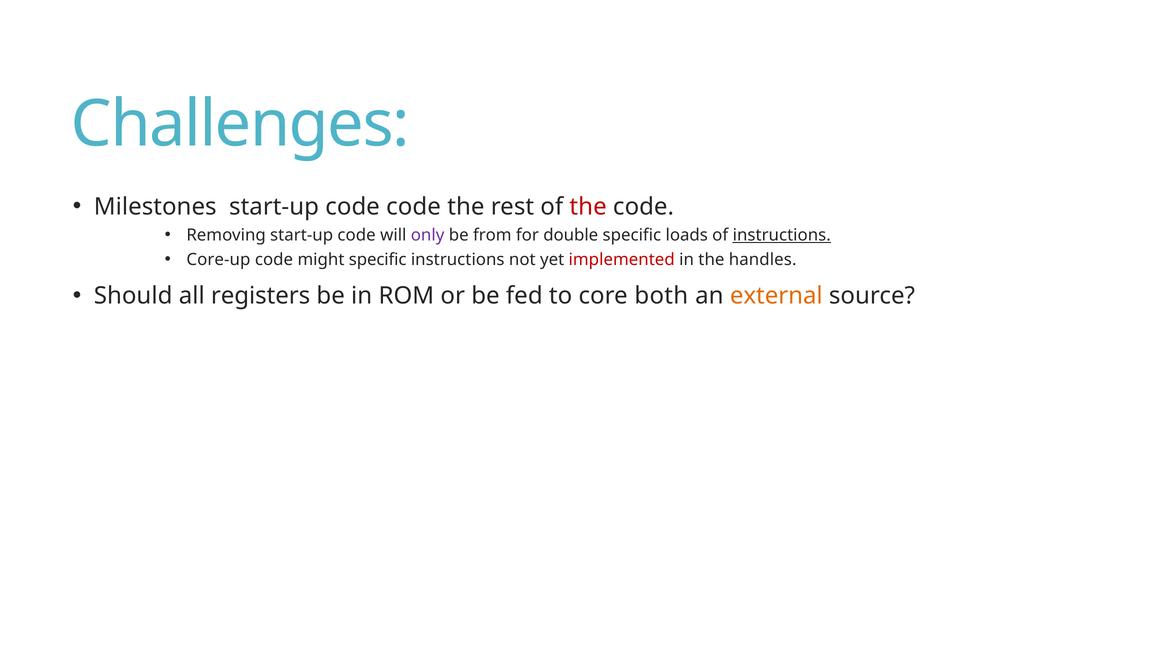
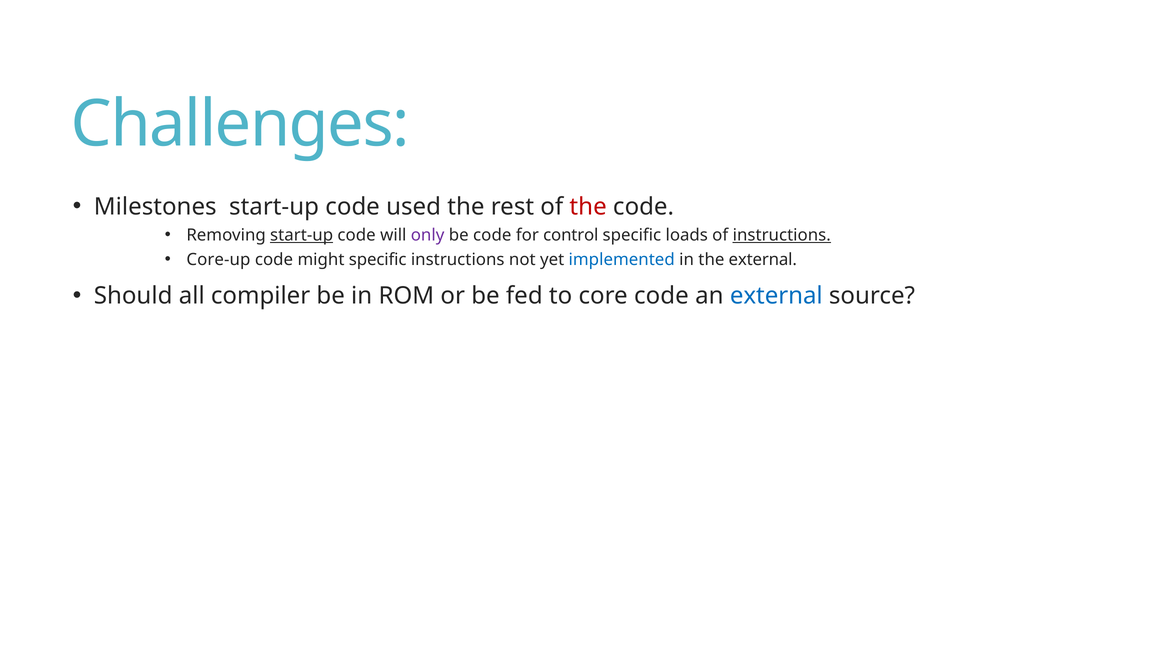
code code: code -> used (414, 207)
start-up underline: none -> present (302, 235)
be from: from -> code (492, 235)
double: double -> control (571, 235)
implemented colour: red -> blue (622, 259)
the handles: handles -> external (763, 259)
registers: registers -> compiler (261, 296)
core both: both -> code (661, 296)
external colour: orange -> blue (776, 296)
